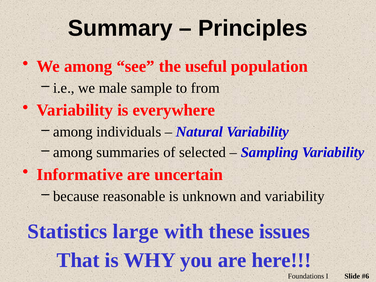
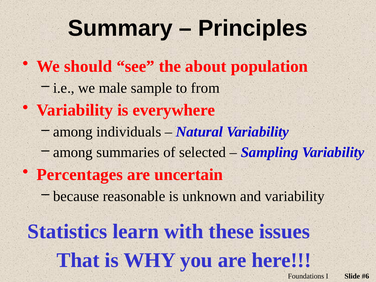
We among: among -> should (88, 66)
useful: useful -> about (206, 66)
Informative: Informative -> Percentages (80, 175)
large: large -> learn (136, 231)
